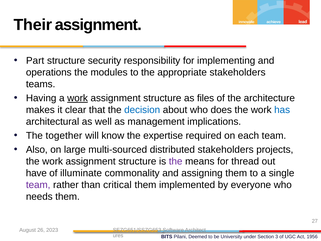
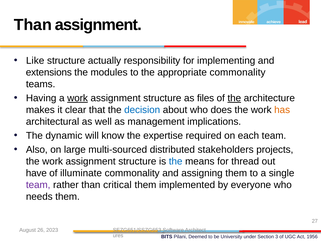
Their: Their -> Than (33, 25)
Part: Part -> Like (35, 61)
security: security -> actually (104, 61)
operations: operations -> extensions (49, 72)
appropriate stakeholders: stakeholders -> commonality (238, 72)
the underline: none -> present (234, 98)
has colour: blue -> orange (282, 110)
together: together -> dynamic (64, 135)
the colour: purple -> blue (176, 161)
